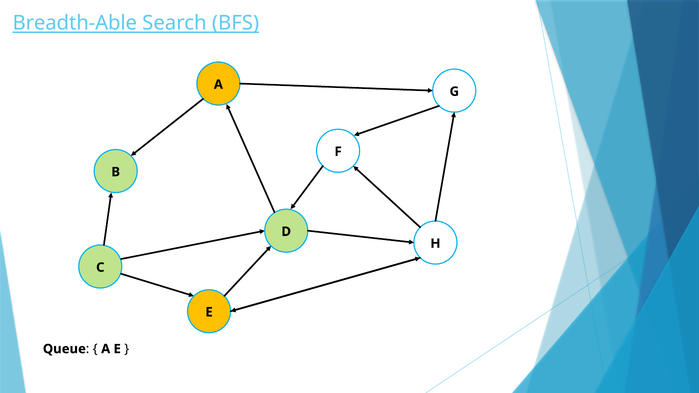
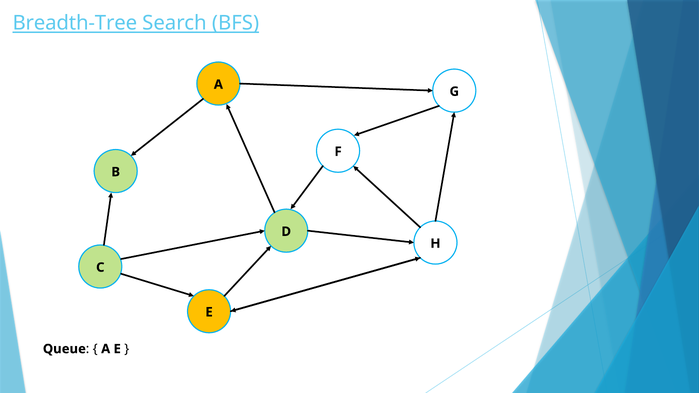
Breadth-Able: Breadth-Able -> Breadth-Tree (75, 23)
